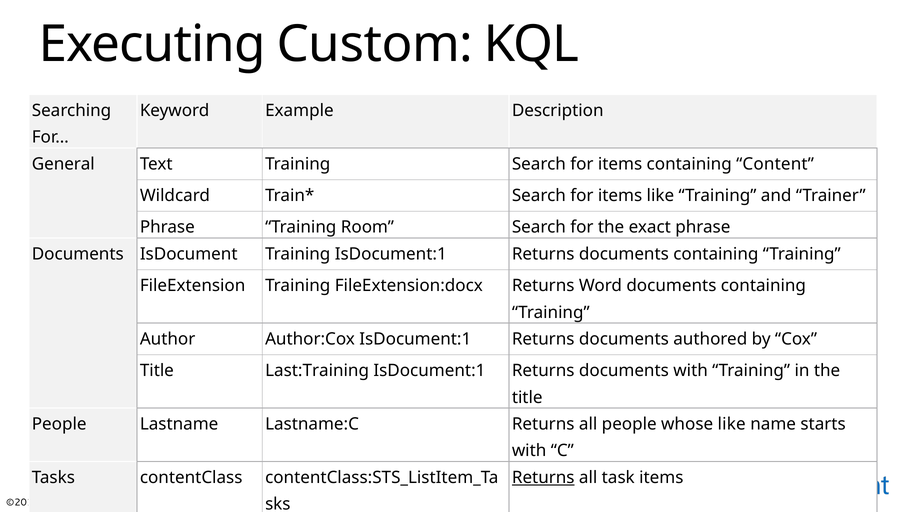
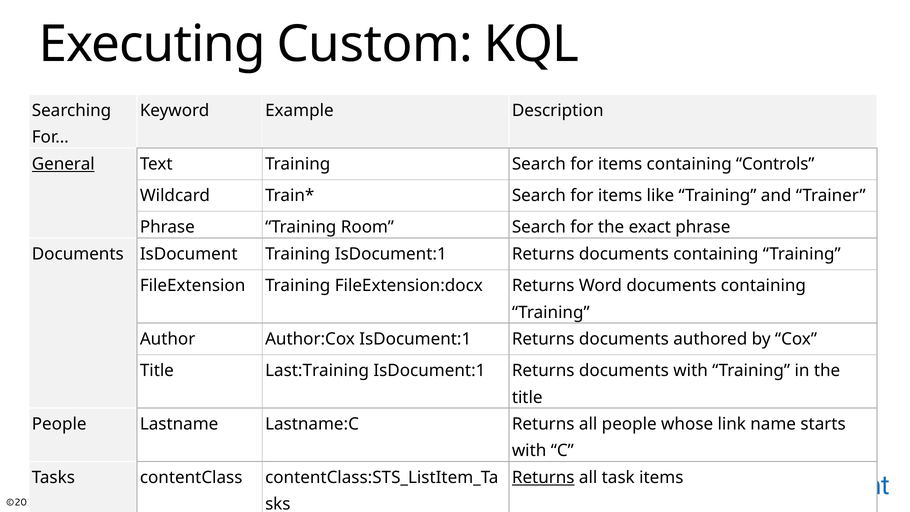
General underline: none -> present (63, 164)
Content: Content -> Controls (775, 164)
whose like: like -> link (732, 424)
